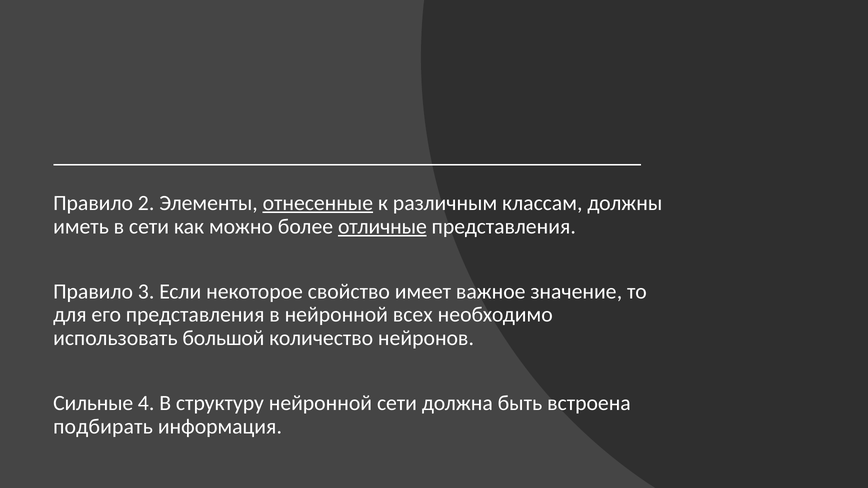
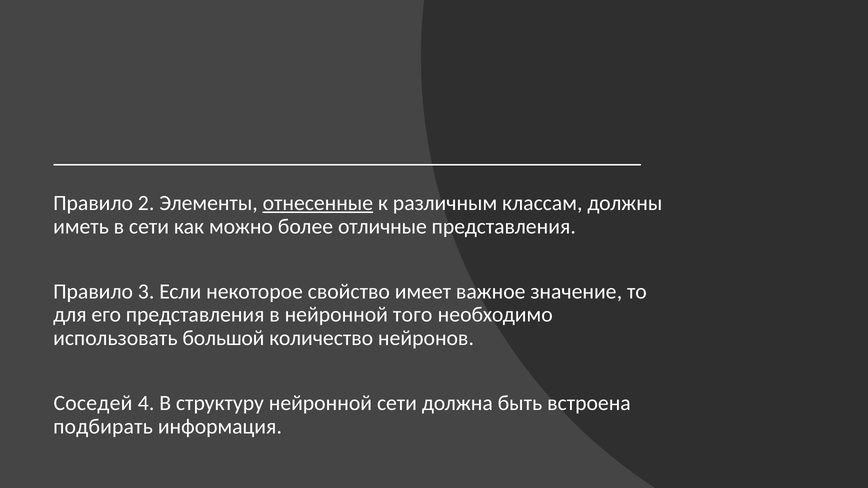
отличные underline: present -> none (382, 227)
всех: всех -> того (413, 315)
Сильные: Сильные -> Соседей (93, 403)
